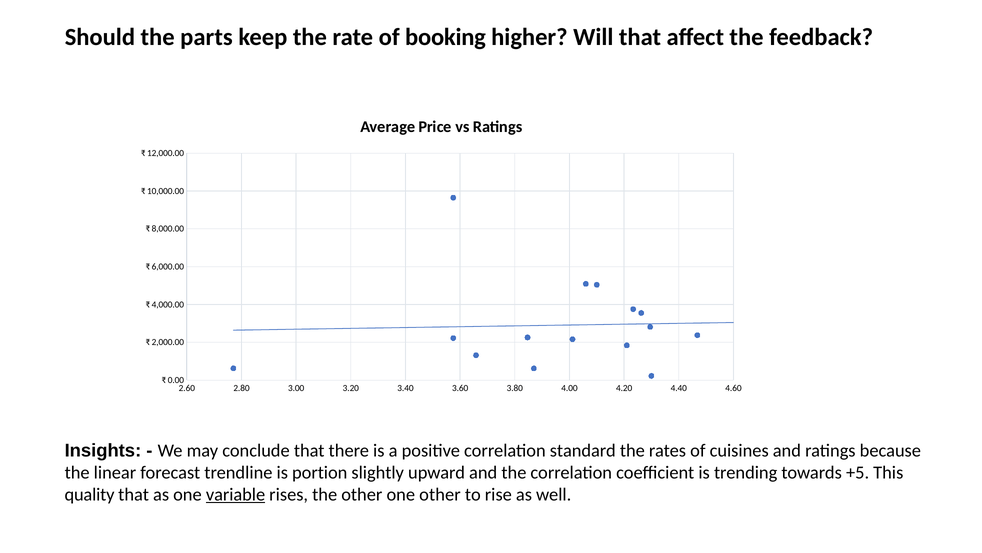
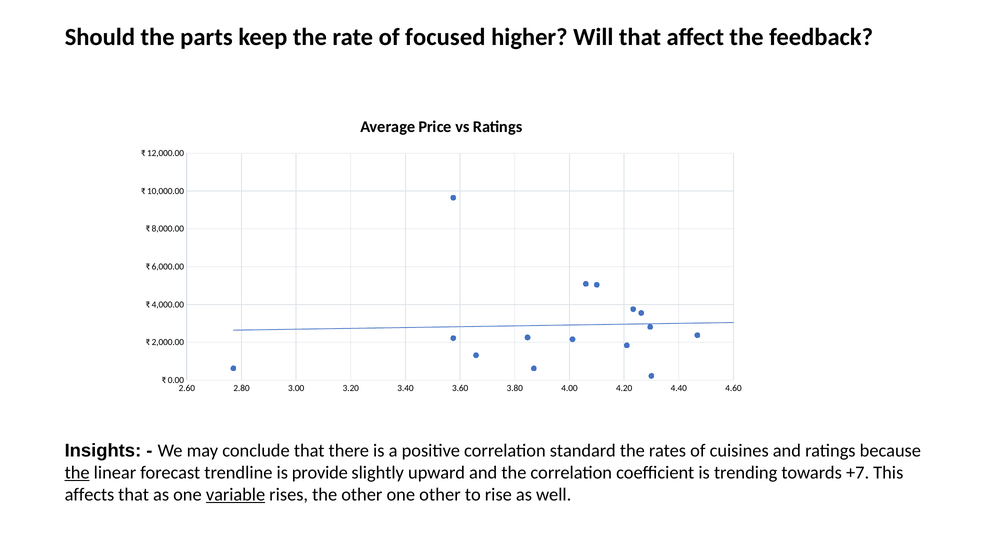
booking: booking -> focused (445, 37)
the underline: none -> present (77, 472)
portion: portion -> provide (320, 472)
+5: +5 -> +7 (858, 472)
quality: quality -> affects (89, 494)
